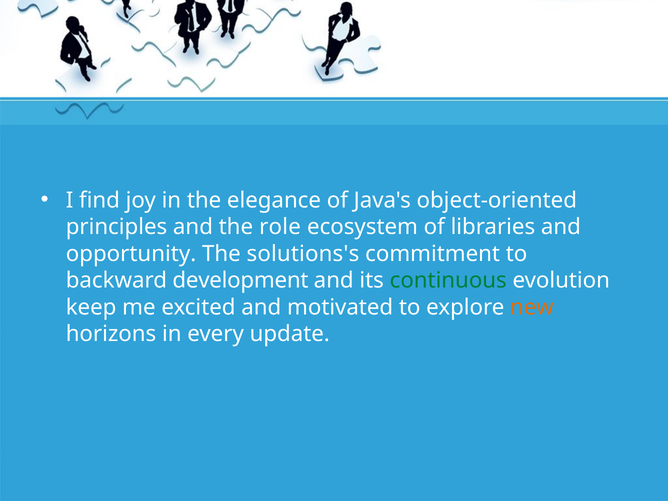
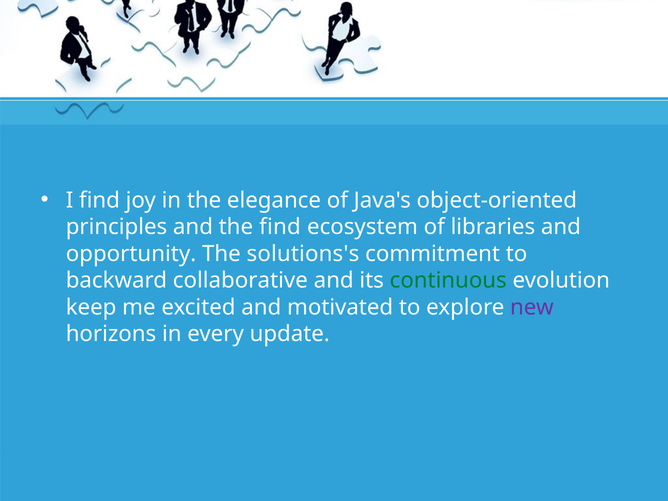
the role: role -> find (280, 227)
development: development -> collaborative (240, 280)
new colour: orange -> purple (532, 307)
